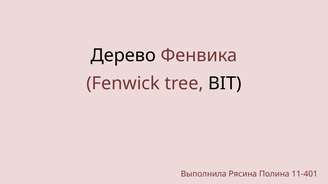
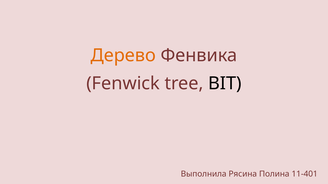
Дерево colour: black -> orange (123, 55)
